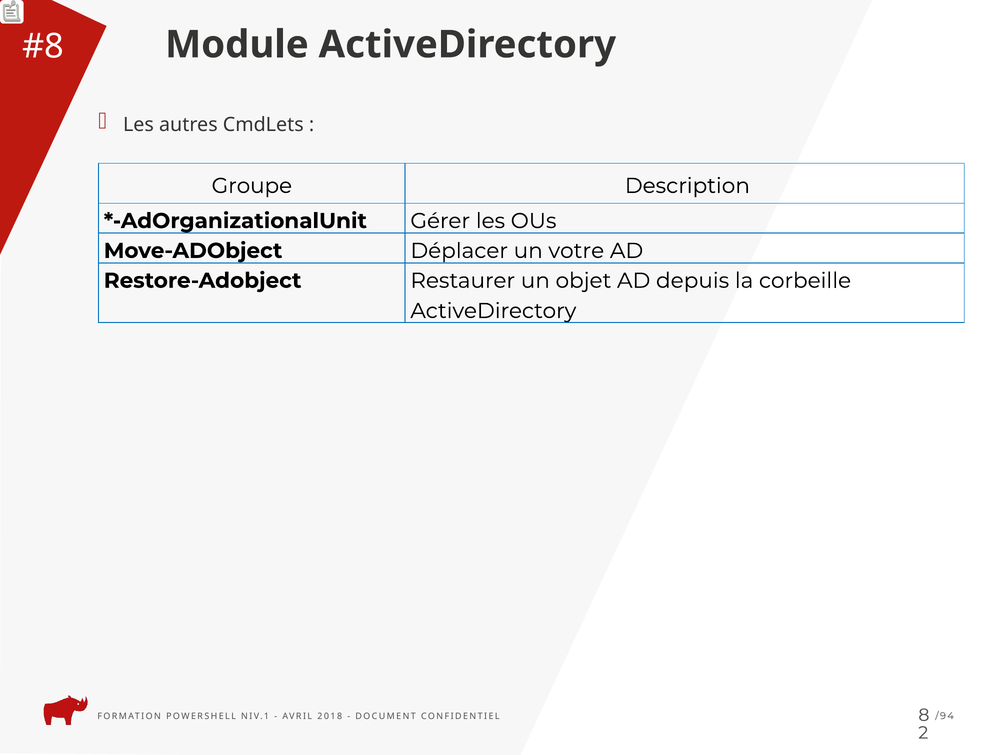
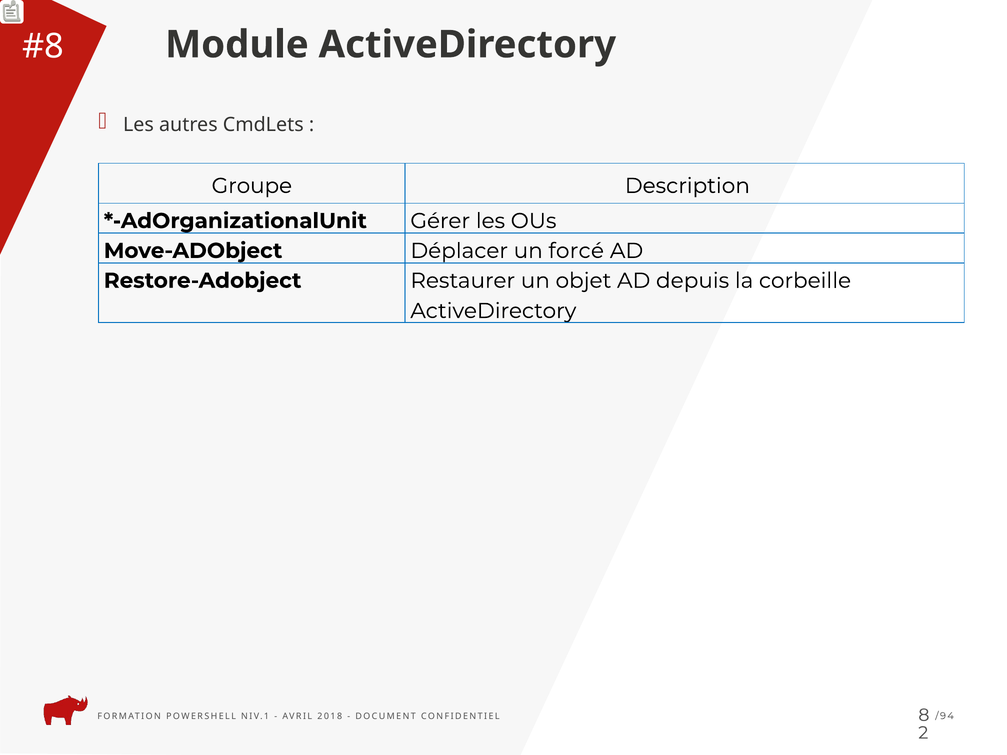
votre: votre -> forcé (576, 251)
